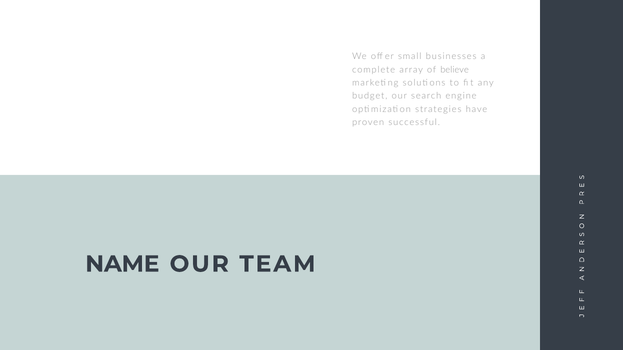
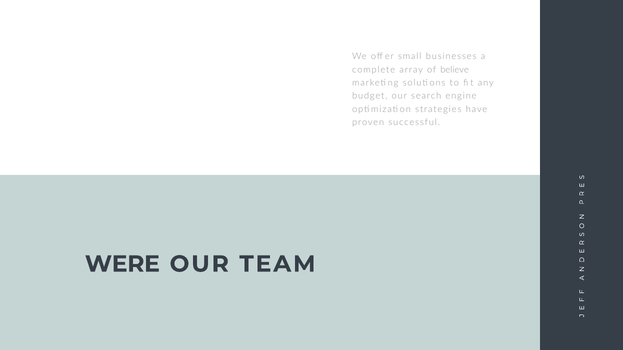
NAME: NAME -> WERE (122, 264)
